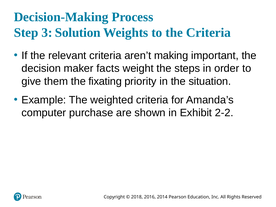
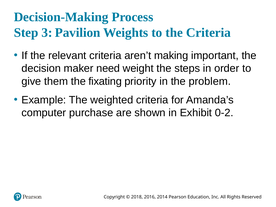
Solution: Solution -> Pavilion (78, 33)
facts: facts -> need (108, 68)
situation: situation -> problem (210, 81)
2-2: 2-2 -> 0-2 (224, 113)
